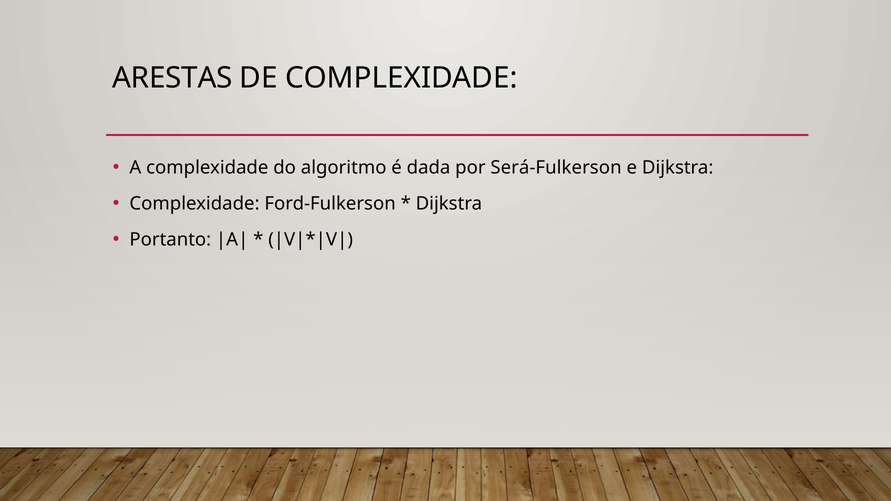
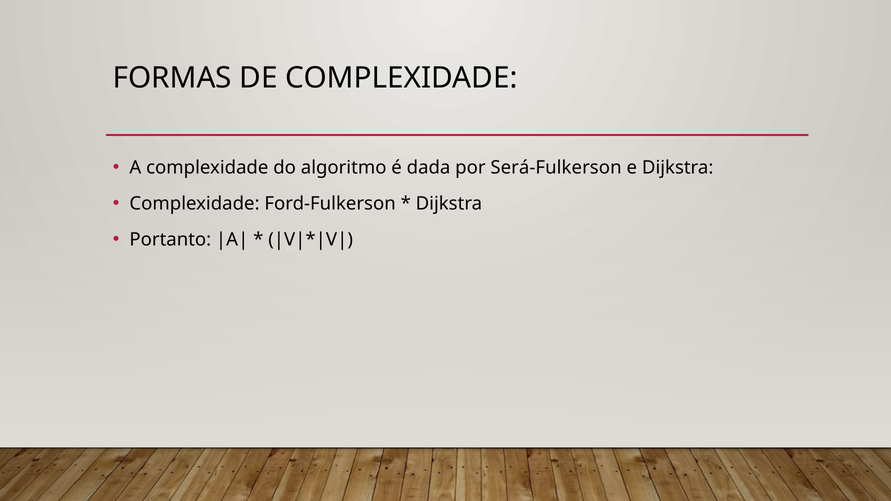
ARESTAS: ARESTAS -> FORMAS (172, 78)
